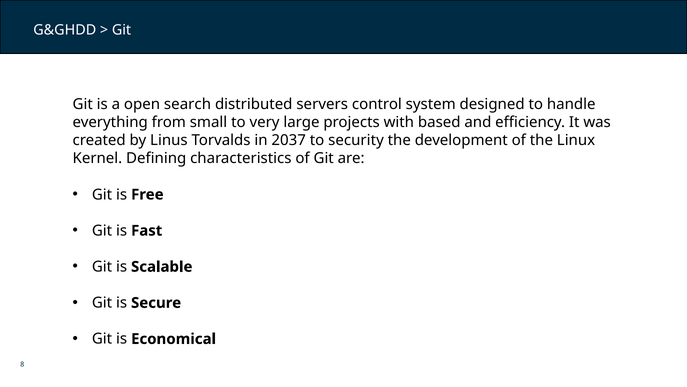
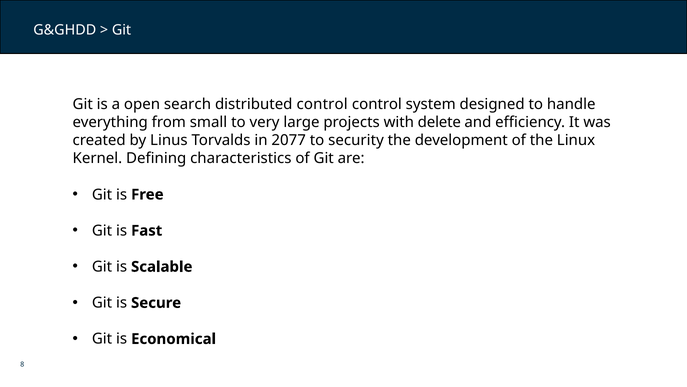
distributed servers: servers -> control (322, 104)
based: based -> delete (439, 122)
2037: 2037 -> 2077 (289, 140)
